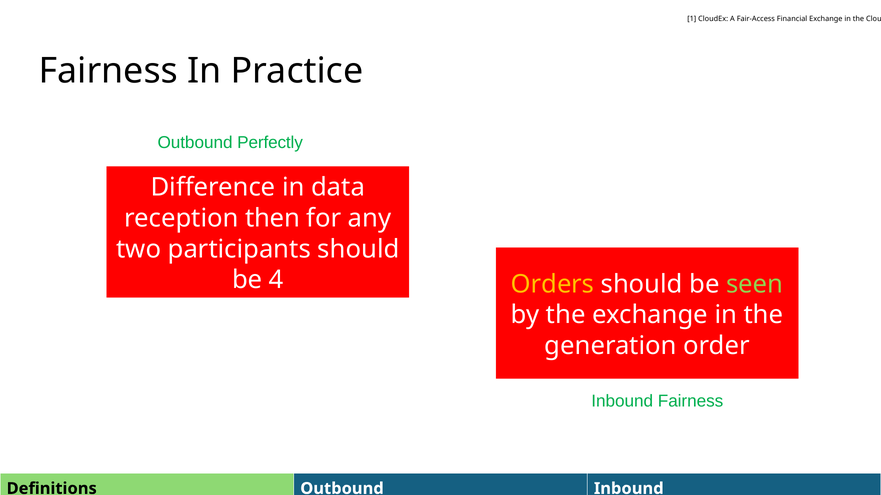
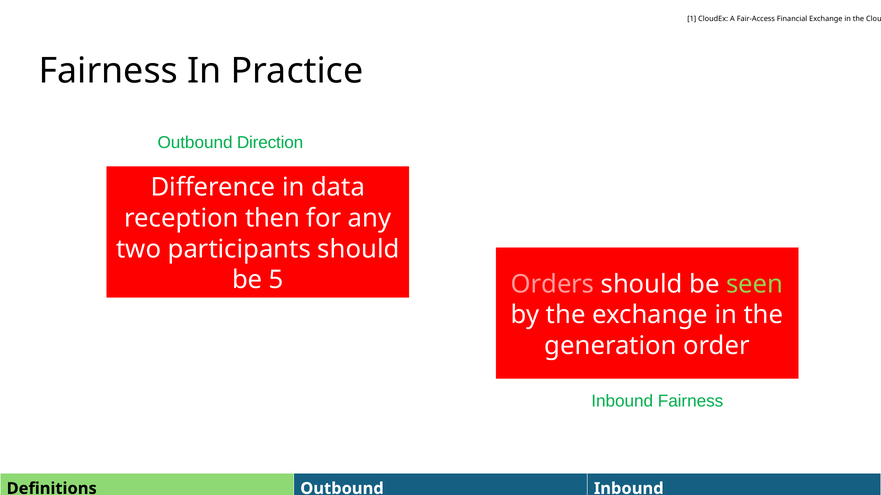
Perfectly: Perfectly -> Direction (270, 143)
4: 4 -> 5 (276, 280)
Orders colour: yellow -> pink (553, 284)
